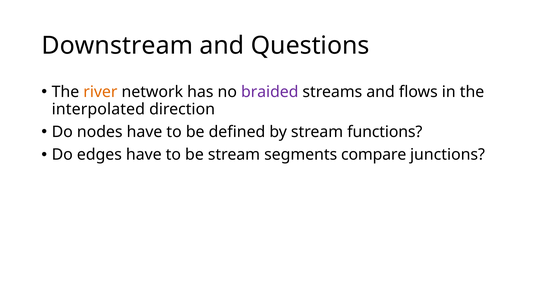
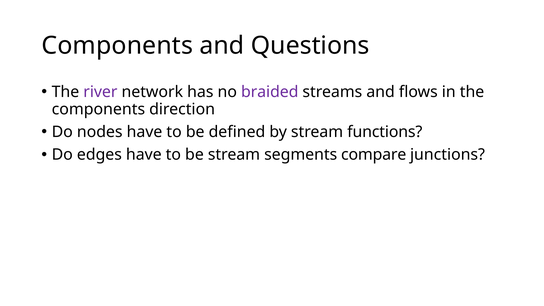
Downstream: Downstream -> Components (117, 46)
river colour: orange -> purple (100, 92)
interpolated: interpolated -> components (98, 109)
